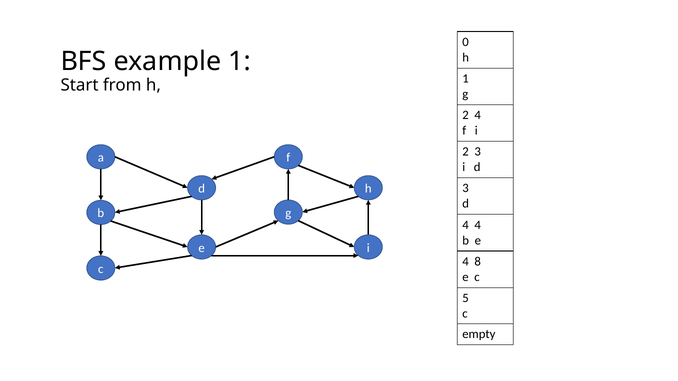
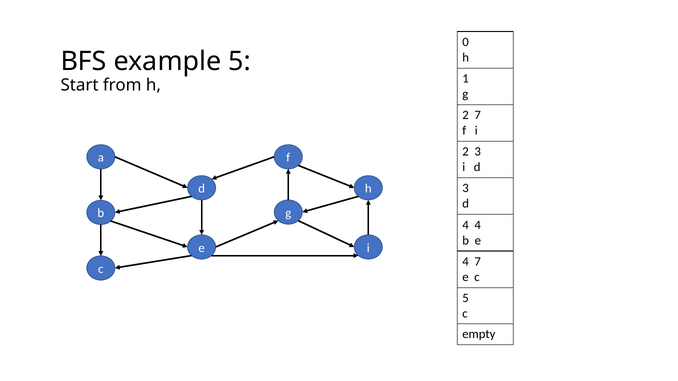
example 1: 1 -> 5 (239, 61)
2 4: 4 -> 7 (478, 115)
4 8: 8 -> 7 (478, 262)
